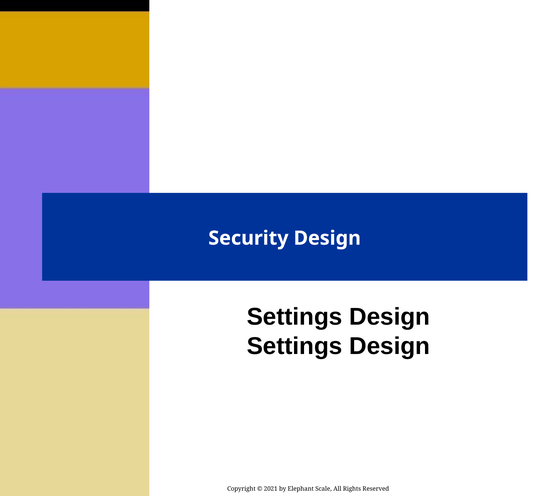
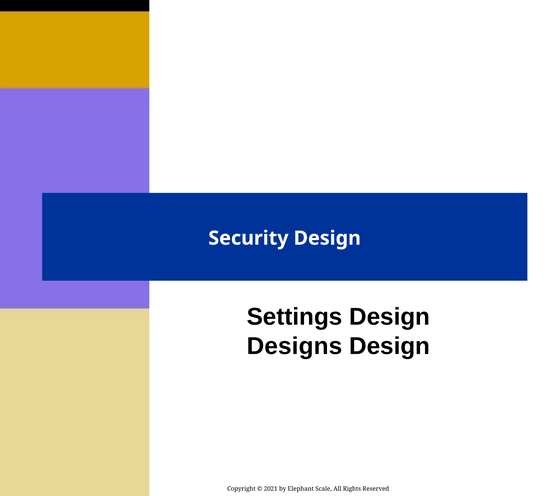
Settings: Settings -> Designs (294, 346)
